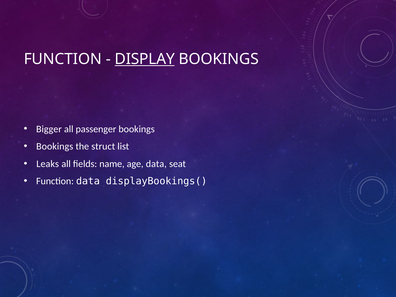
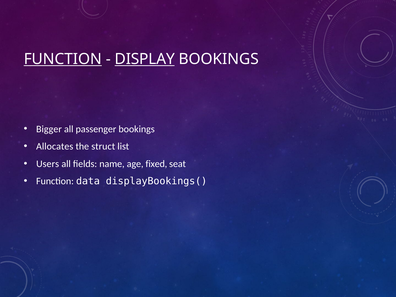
FUNCTION underline: none -> present (63, 59)
Bookings: Bookings -> Allocates (55, 146)
Leaks: Leaks -> Users (48, 164)
age data: data -> fixed (156, 164)
